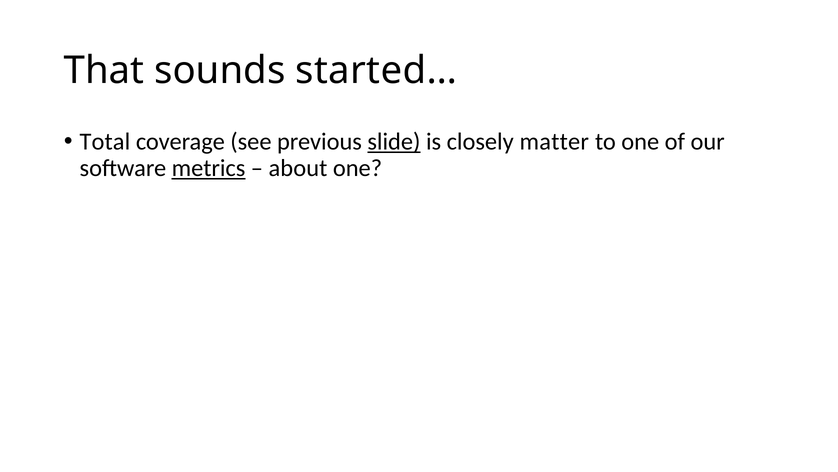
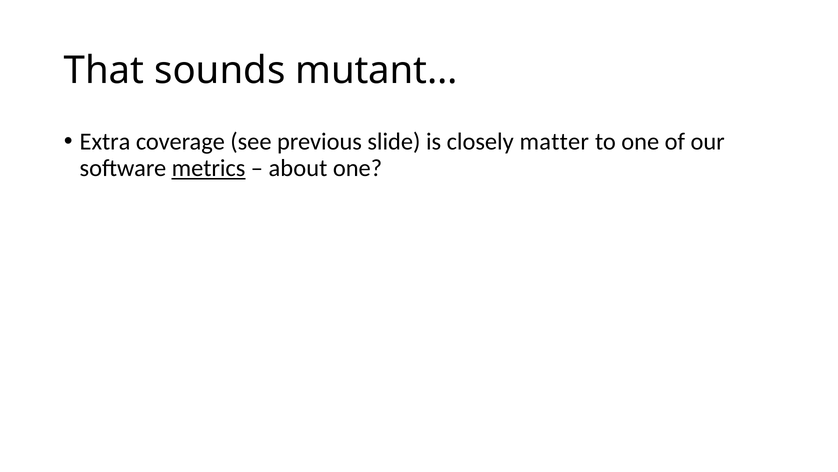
started…: started… -> mutant… (376, 70)
Total: Total -> Extra (105, 142)
slide underline: present -> none (394, 142)
